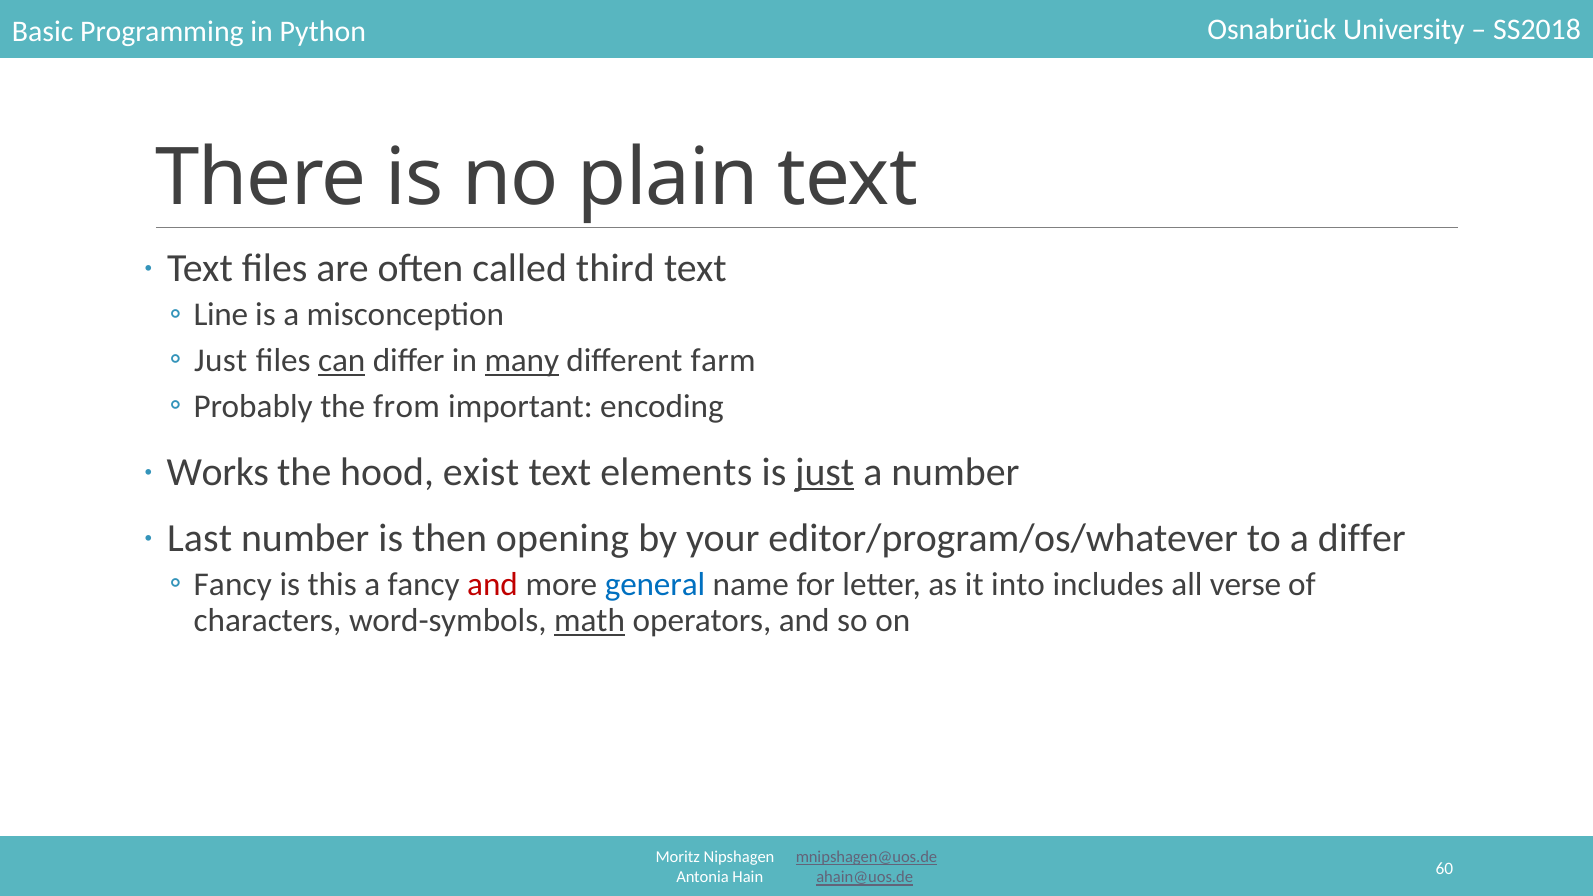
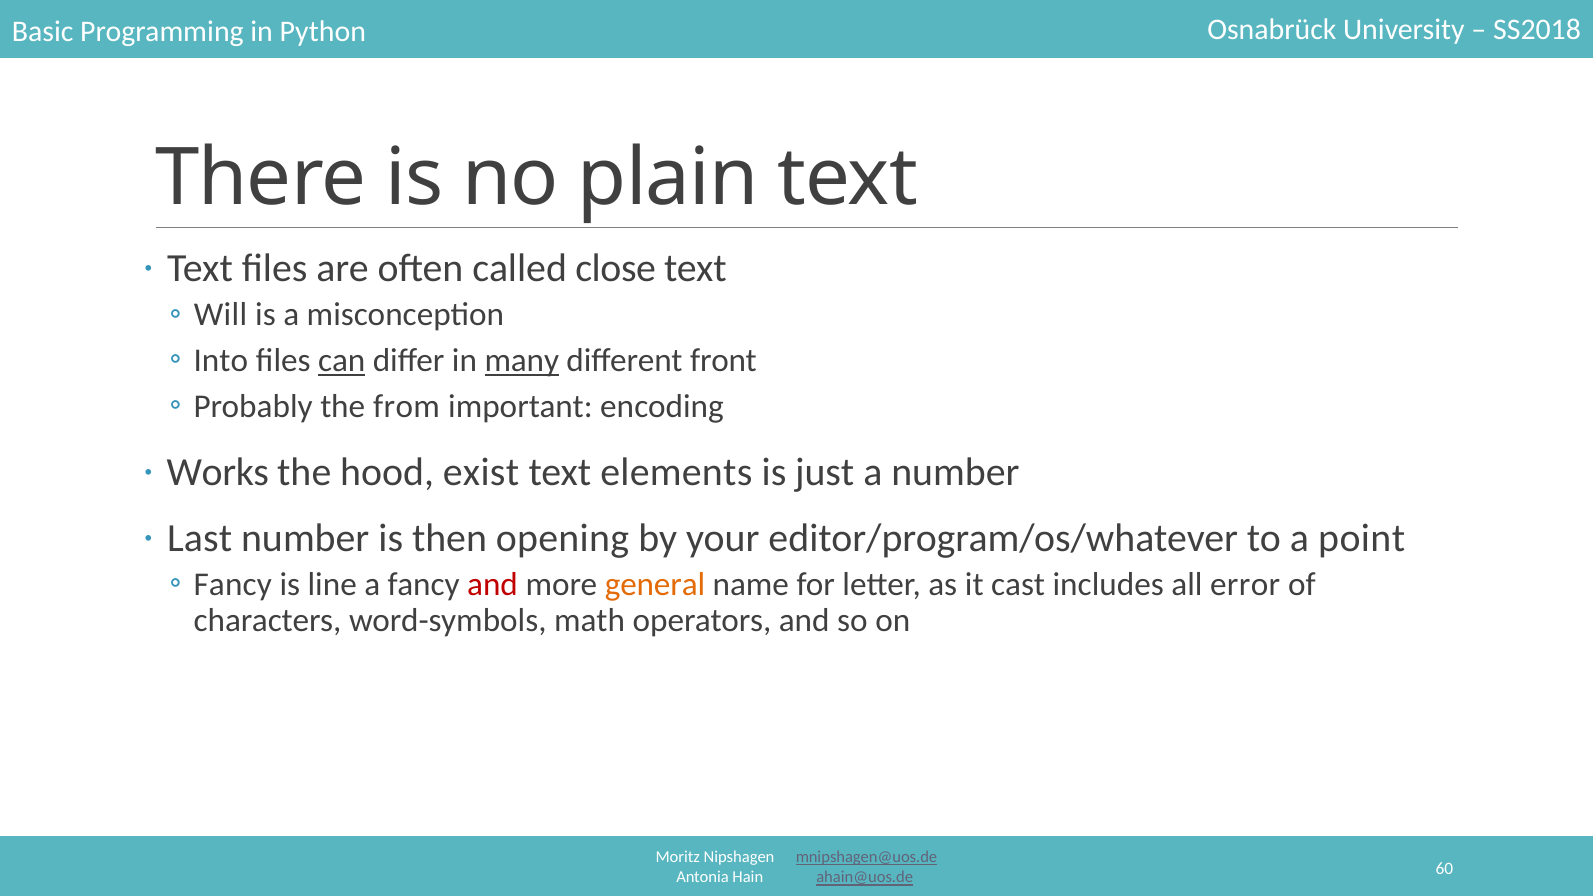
third: third -> close (616, 268)
Line: Line -> Will (220, 315)
Just: Just -> Into (221, 360)
farm: farm -> front (723, 360)
just underline: present -> none (825, 472)
a differ: differ -> point (1362, 538)
this: this -> line (332, 584)
general colour: blue -> orange (655, 584)
into: into -> cast (1018, 584)
verse: verse -> error (1245, 584)
math underline: present -> none (590, 620)
